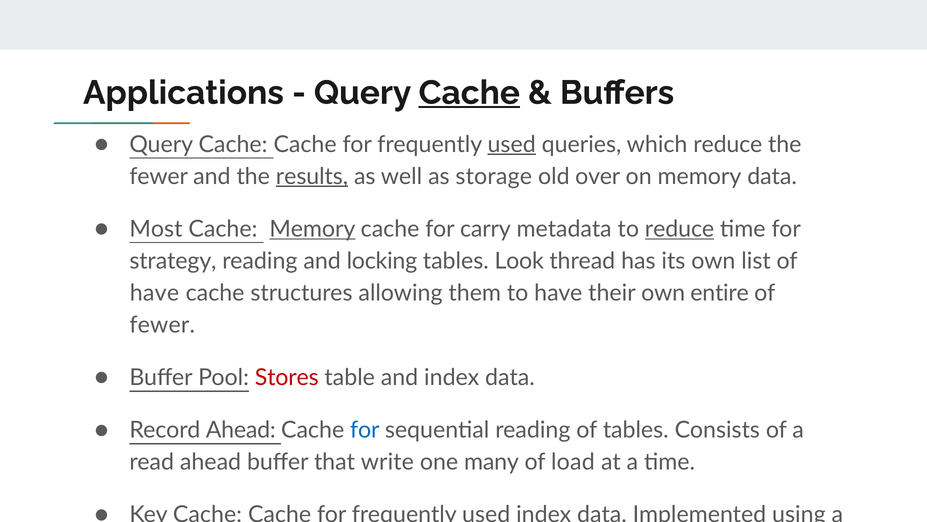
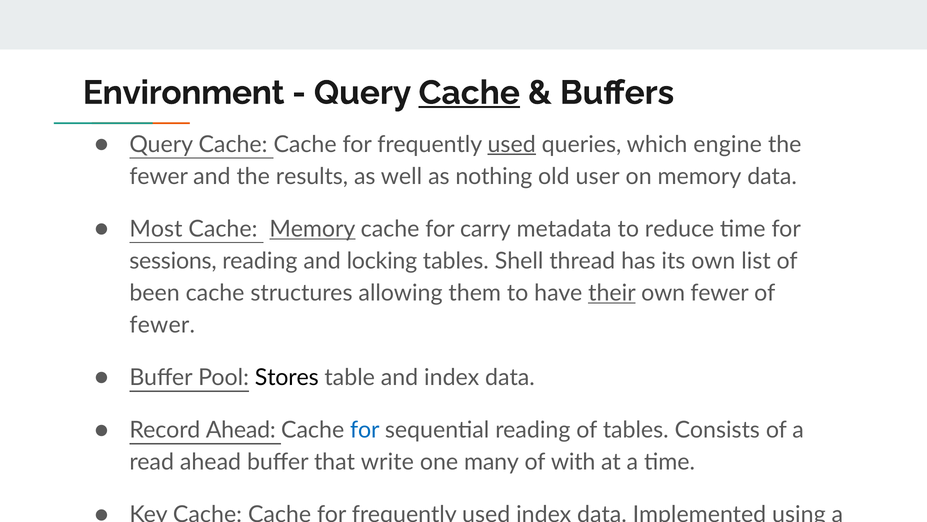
Applications: Applications -> Environment (184, 93)
which reduce: reduce -> engine (728, 144)
results underline: present -> none (312, 176)
storage: storage -> nothing (494, 176)
old over: over -> user (598, 176)
reduce underline: present -> none (680, 229)
strategy: strategy -> sessions (173, 261)
Look: Look -> Shell (519, 261)
have: have -> been (155, 293)
their underline: none -> present (612, 293)
own entire: entire -> fewer (720, 293)
Stores colour: red -> black (287, 377)
load: load -> with (573, 462)
